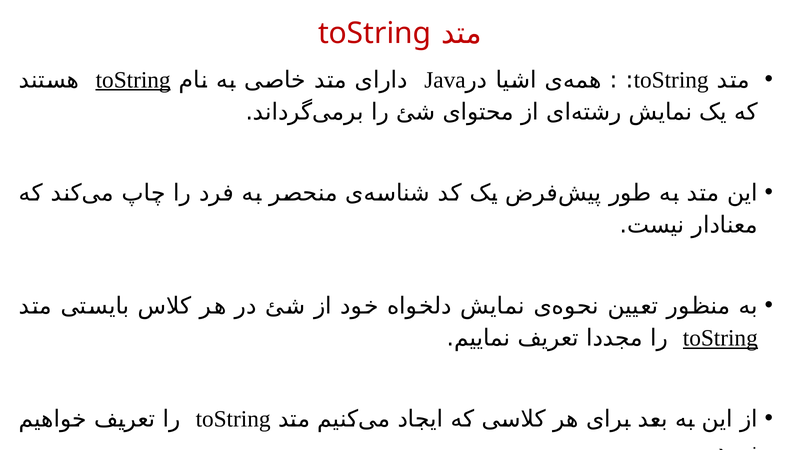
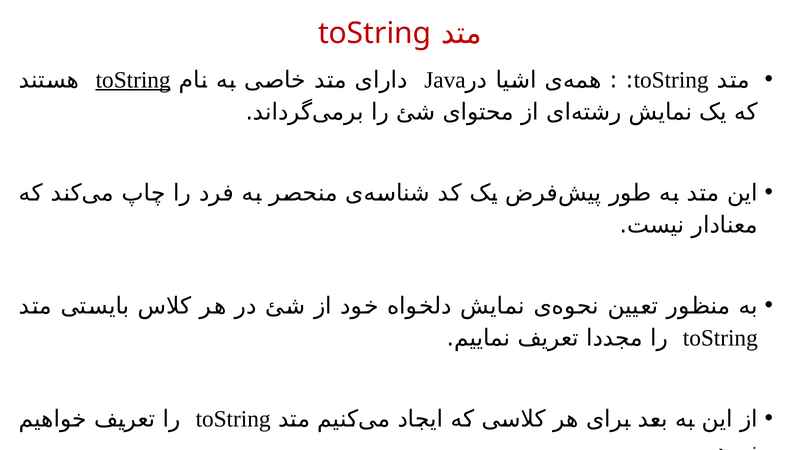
toString underline: present -> none (720, 338)
